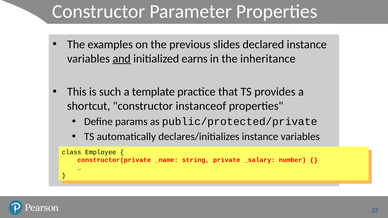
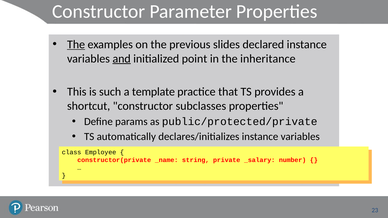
The underline: none -> present (76, 44)
earns: earns -> point (195, 59)
instanceof: instanceof -> subclasses (201, 106)
